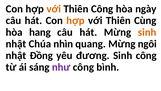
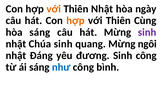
Thiên Công: Công -> Nhật (102, 9)
hòa hang: hang -> sáng (40, 32)
sinh colour: orange -> purple (147, 32)
Chúa nhìn: nhìn -> sinh (63, 44)
Đồng: Đồng -> Đáng (41, 55)
như colour: purple -> blue (61, 67)
